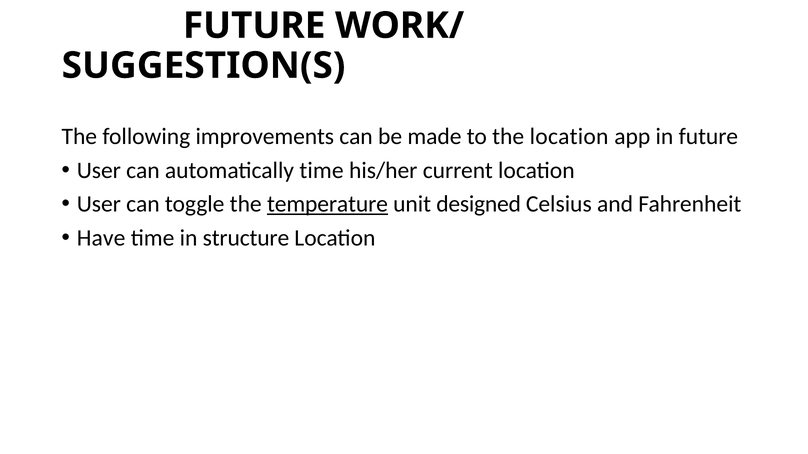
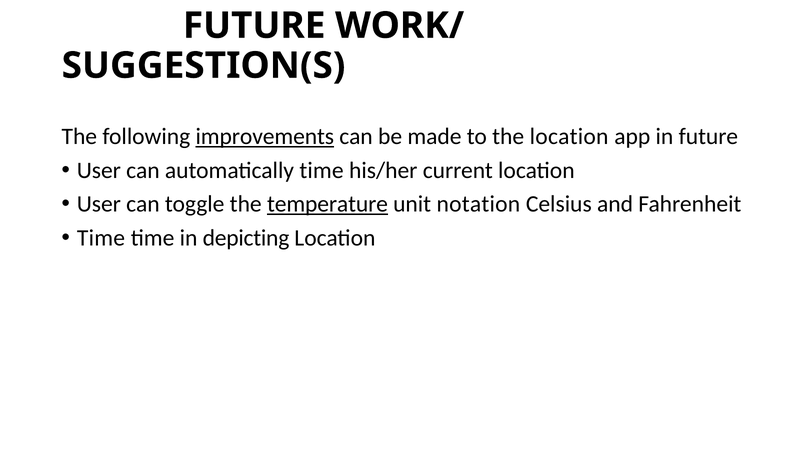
improvements underline: none -> present (265, 137)
designed: designed -> notation (478, 204)
Have: Have -> Time (101, 238)
structure: structure -> depicting (246, 238)
